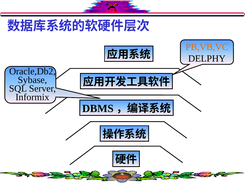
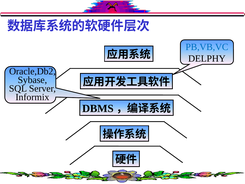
PB,VB,VC colour: orange -> blue (207, 47)
